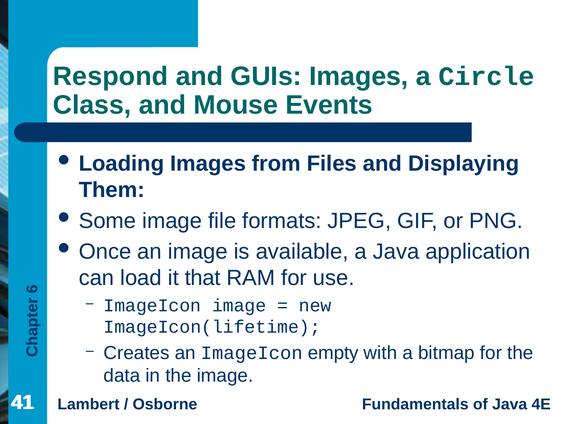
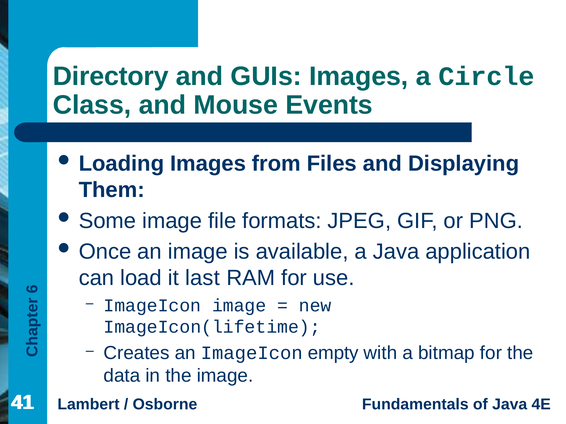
Respond: Respond -> Directory (111, 76)
that: that -> last (202, 278)
